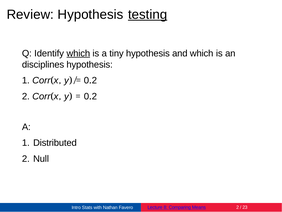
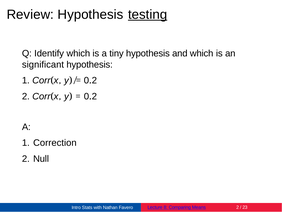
which underline: present -> none (78, 53)
disciplines: disciplines -> significant (43, 64)
Distributed: Distributed -> Correction (55, 143)
